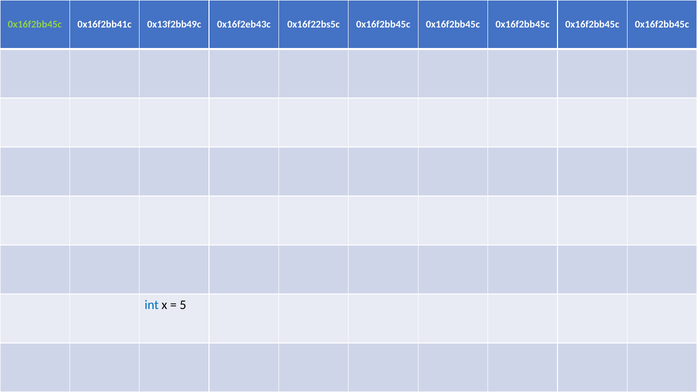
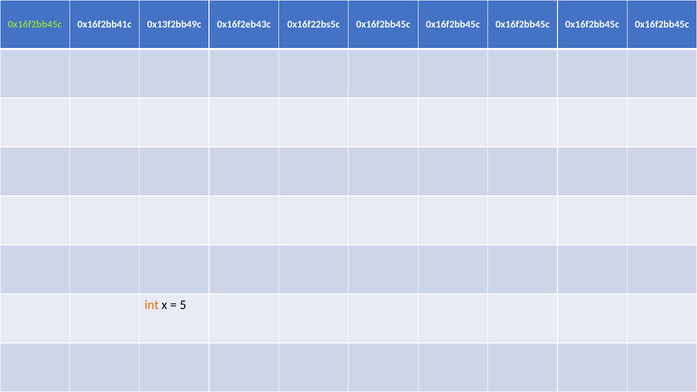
int colour: blue -> orange (152, 305)
